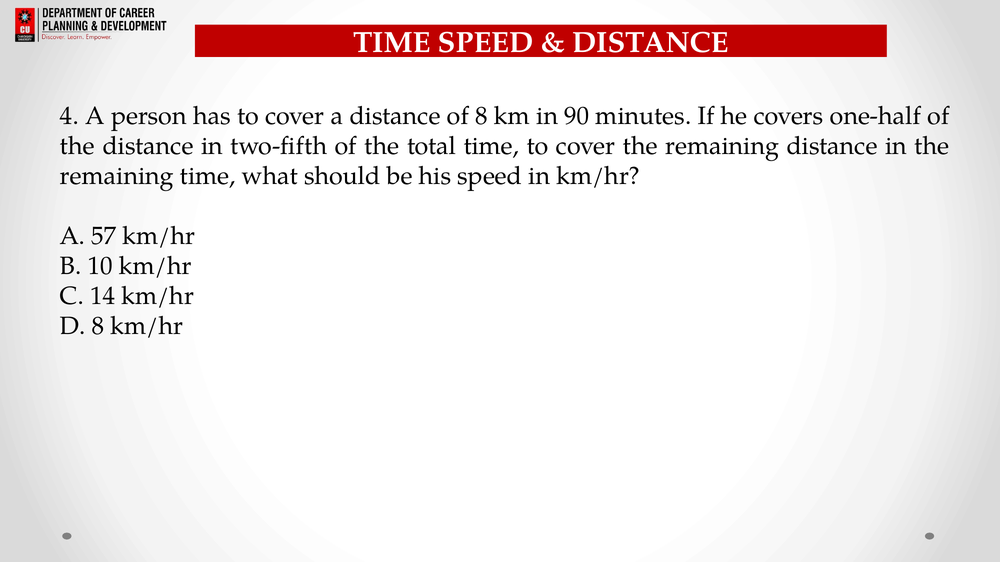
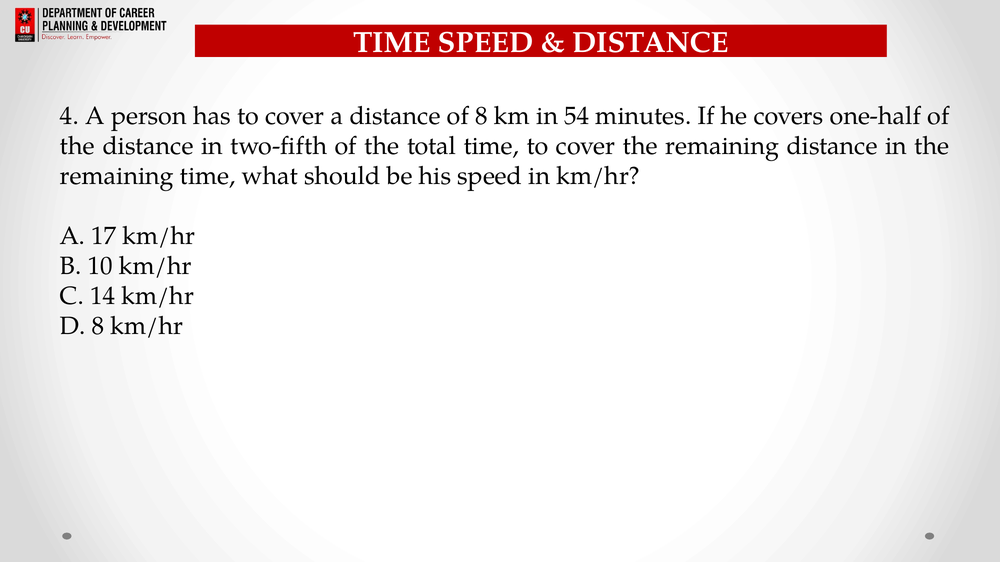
90: 90 -> 54 (577, 116)
57: 57 -> 17 (104, 236)
